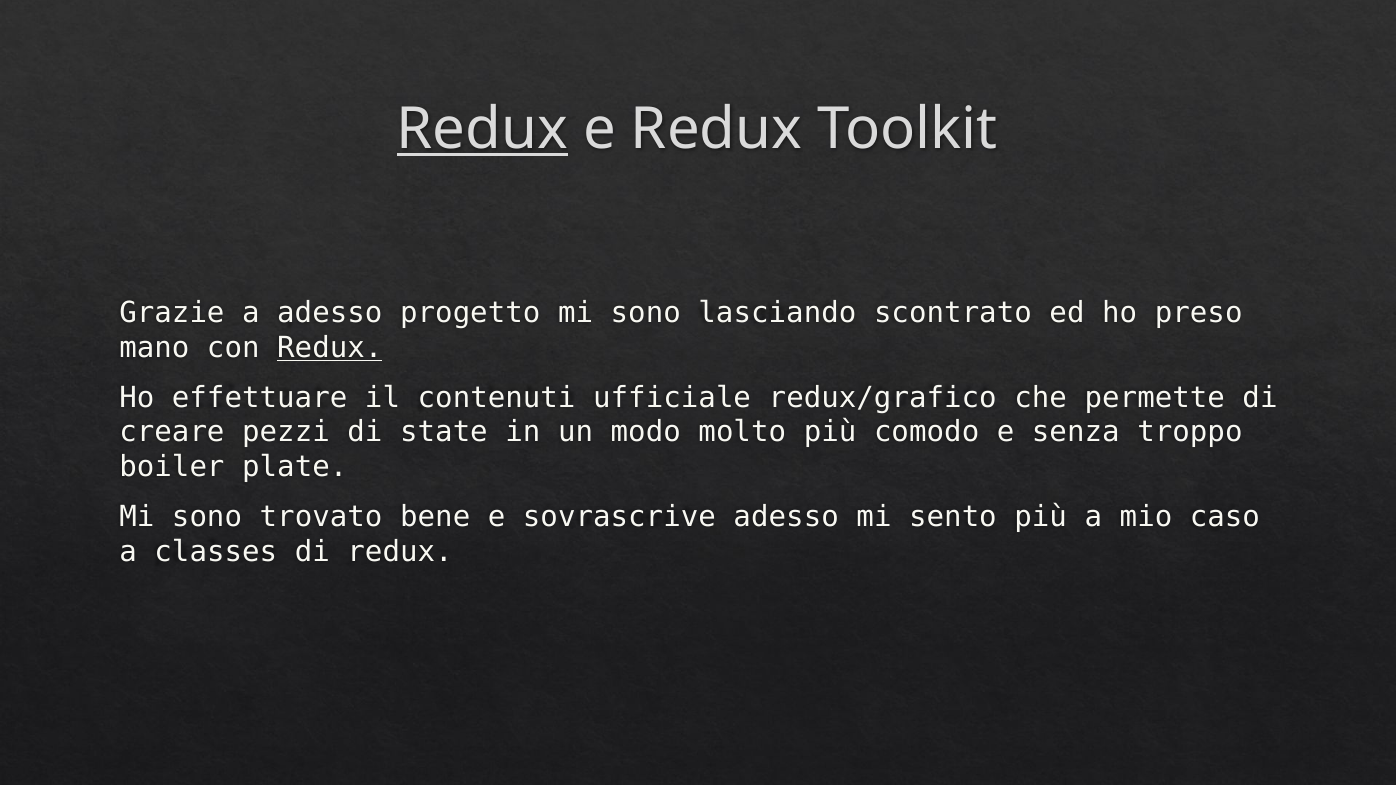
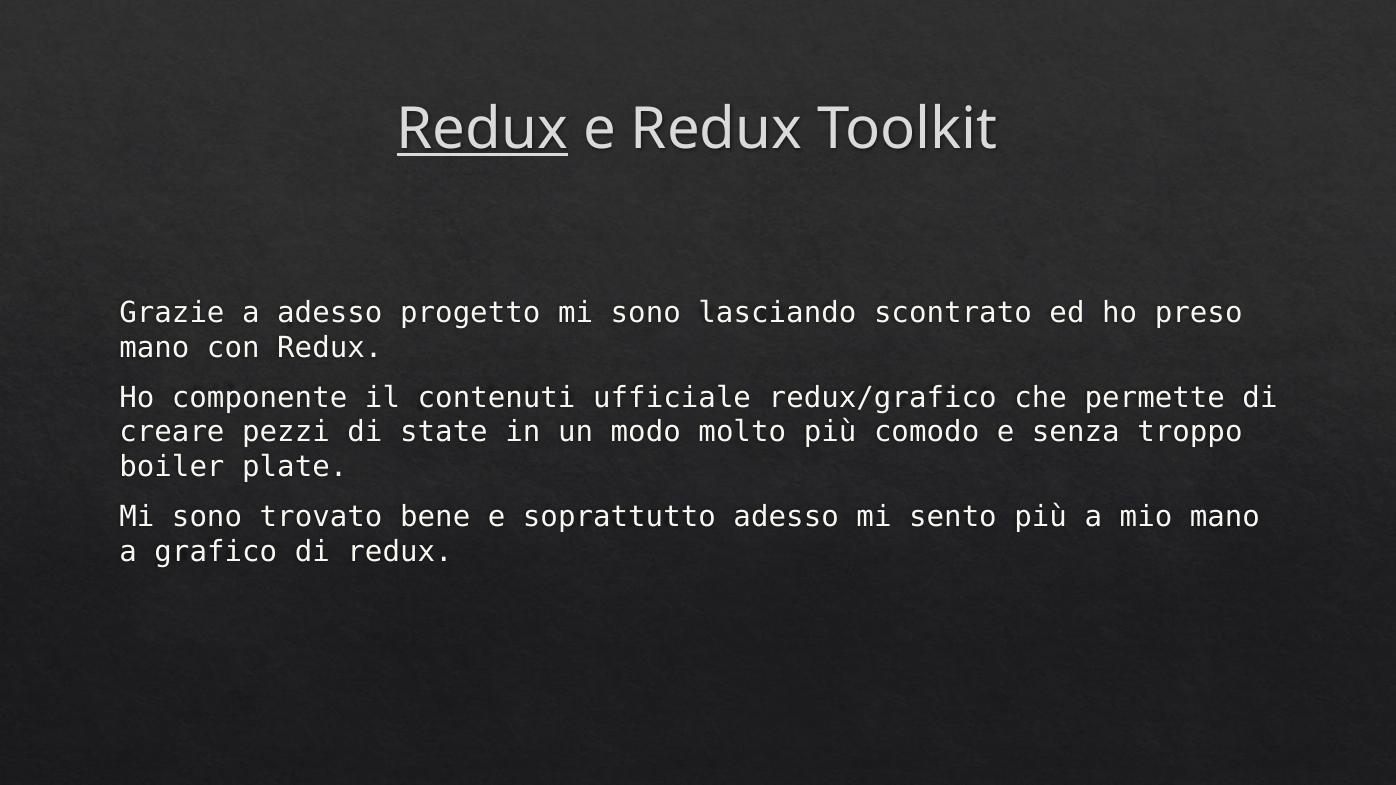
Redux underline: present -> none (330, 348)
effettuare: effettuare -> componente (260, 398)
sovrascrive: sovrascrive -> soprattutto (619, 517)
mio caso: caso -> mano (1225, 517)
classes: classes -> grafico (216, 552)
